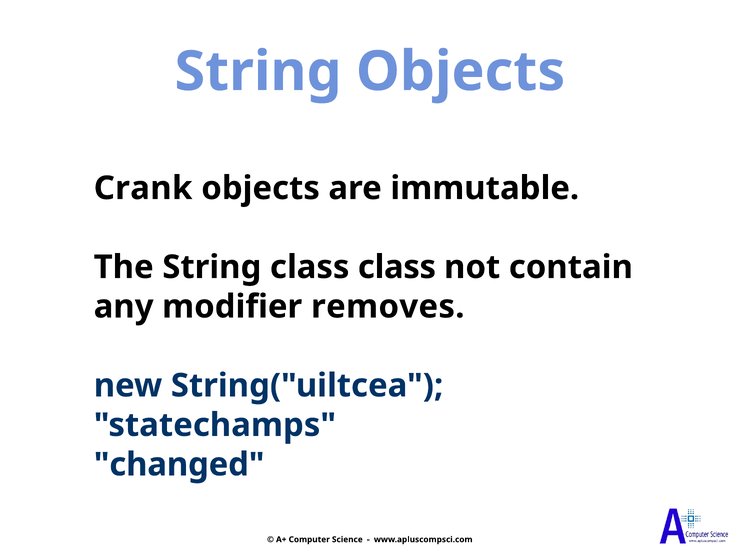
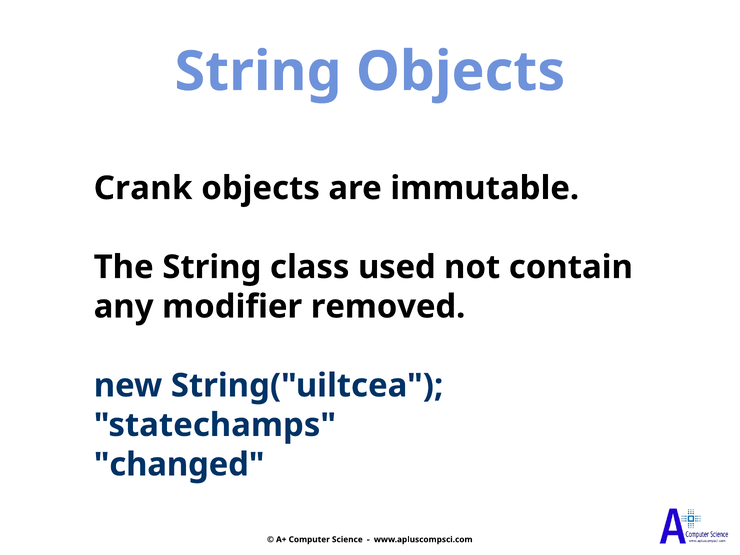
class class: class -> used (397, 267)
removes: removes -> removed (388, 307)
